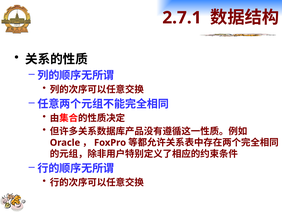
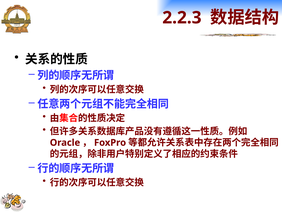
2.7.1: 2.7.1 -> 2.2.3 (182, 18)
